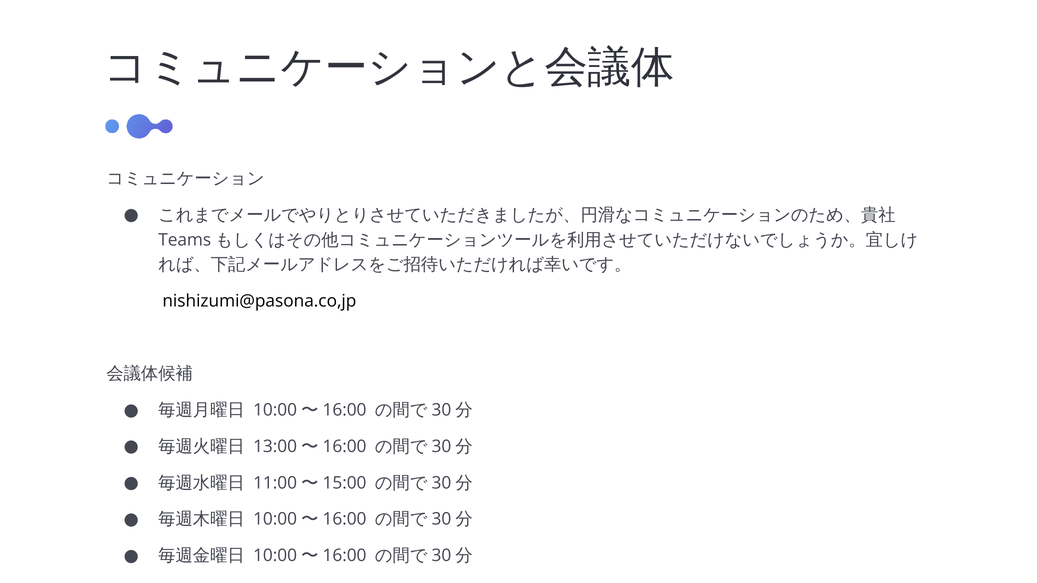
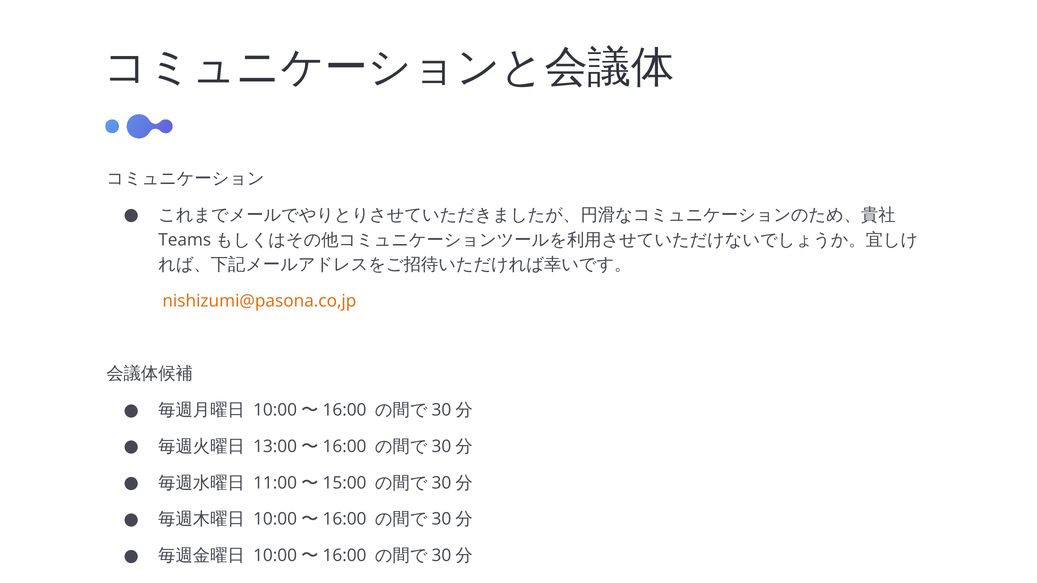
nishizumi@pasona.co,jp colour: black -> orange (259, 301)
